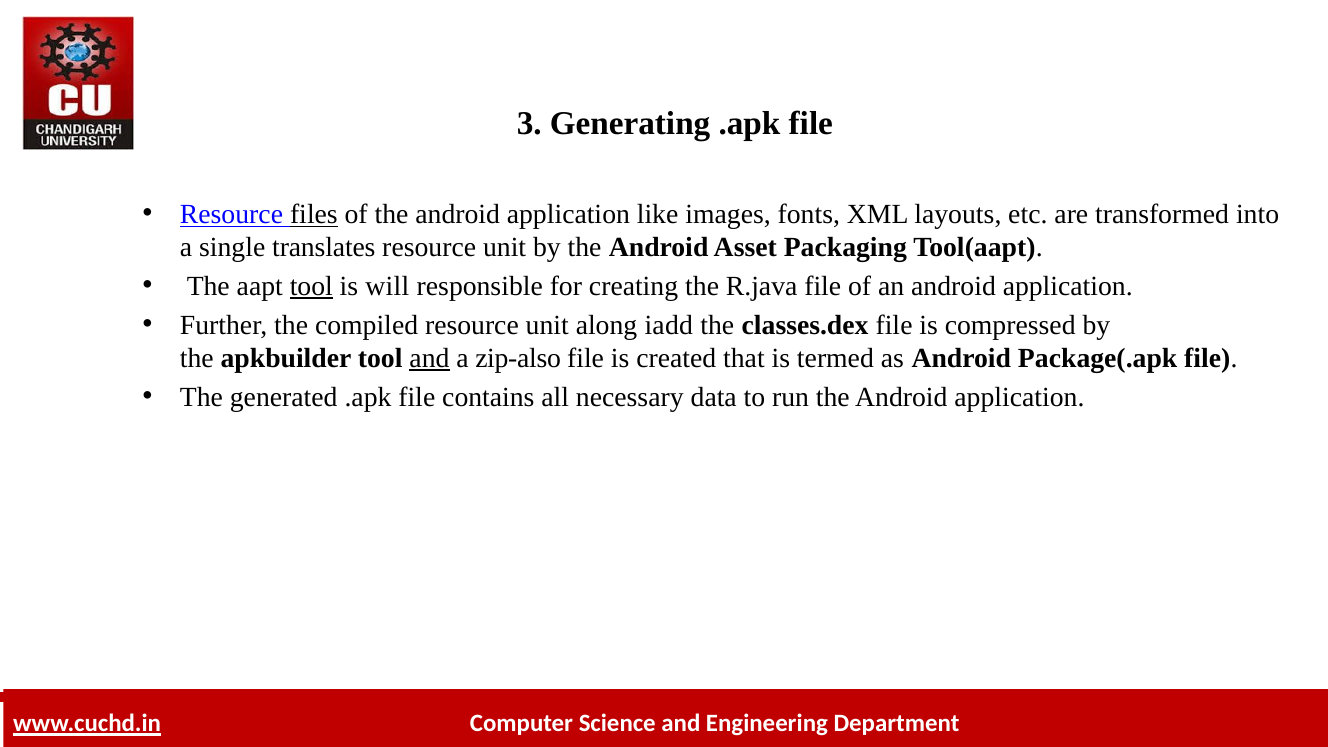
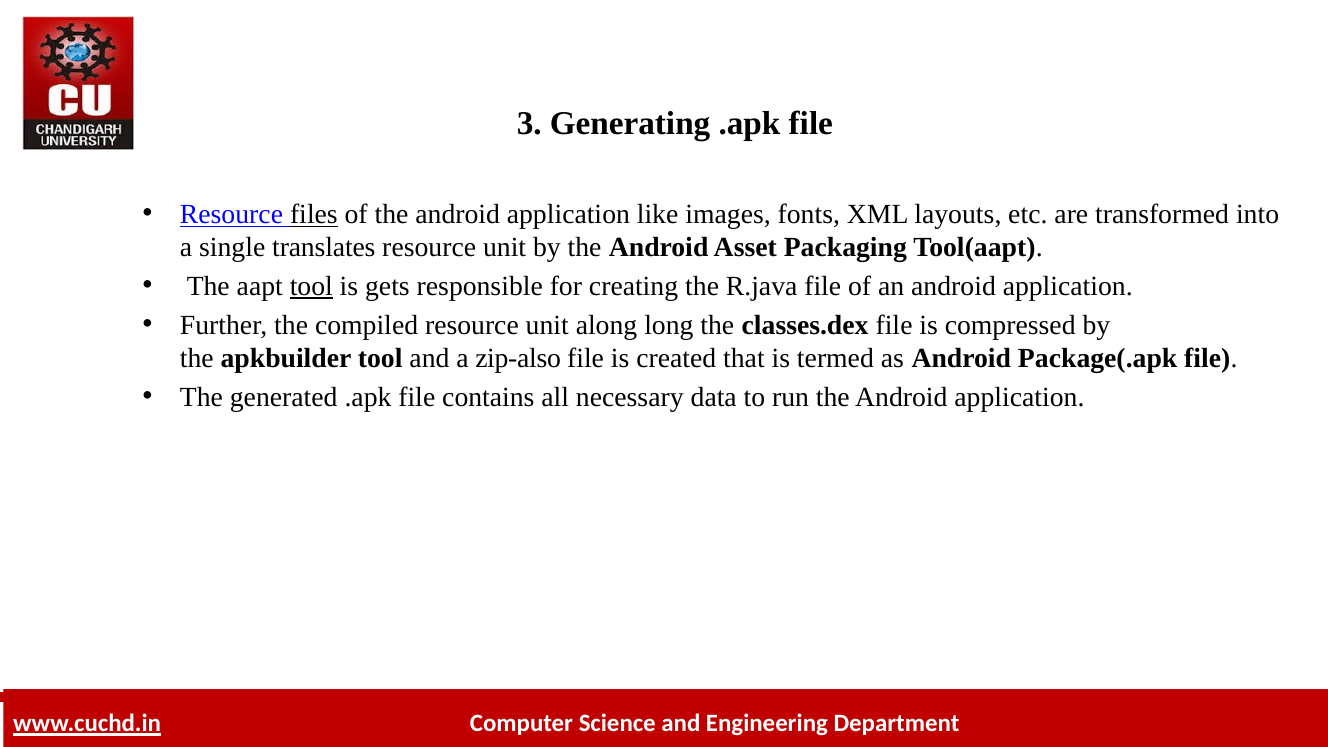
will: will -> gets (387, 286)
iadd: iadd -> long (669, 325)
and underline: present -> none (429, 358)
